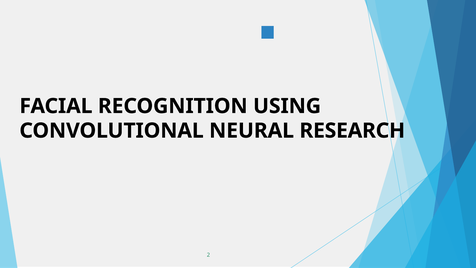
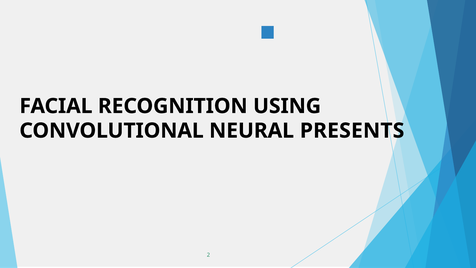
RESEARCH: RESEARCH -> PRESENTS (352, 131)
